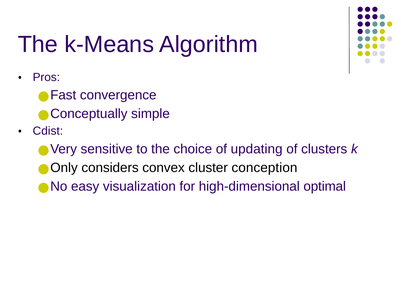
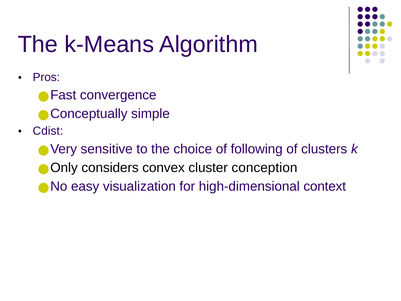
updating: updating -> following (257, 149)
optimal: optimal -> context (325, 186)
